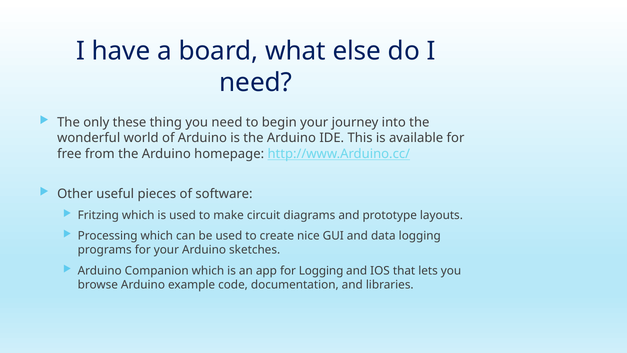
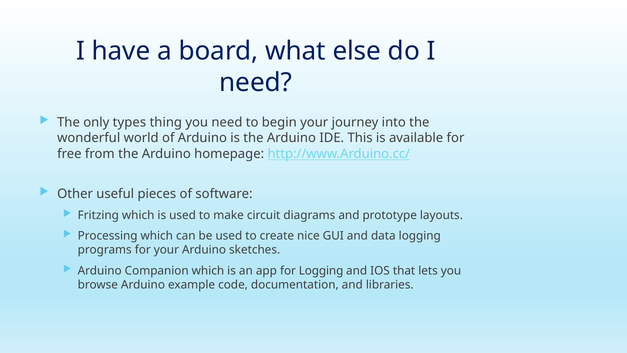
these: these -> types (129, 122)
